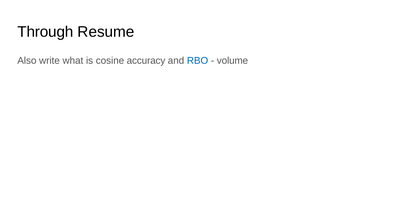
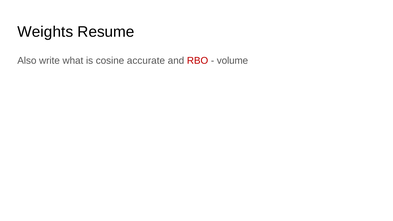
Through: Through -> Weights (45, 32)
accuracy: accuracy -> accurate (146, 61)
RBO colour: blue -> red (198, 61)
